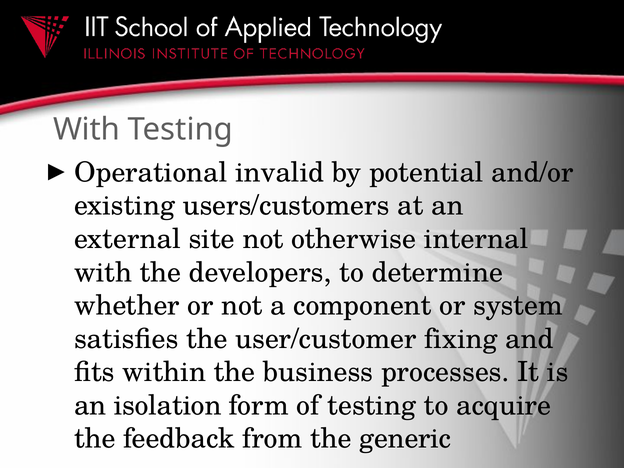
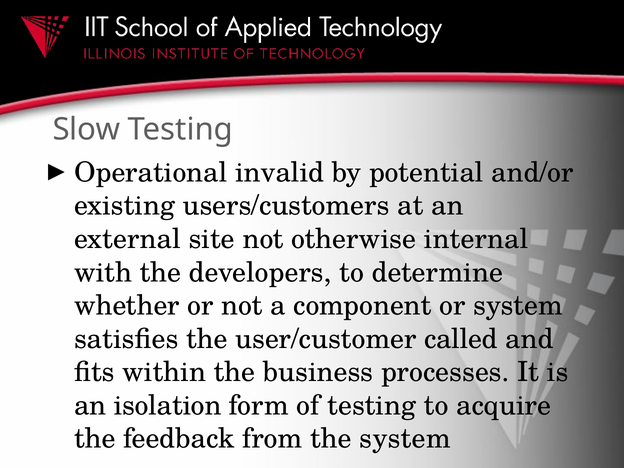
With: With -> Slow (86, 130)
fixing: fixing -> called (461, 339)
the generic: generic -> system (405, 439)
